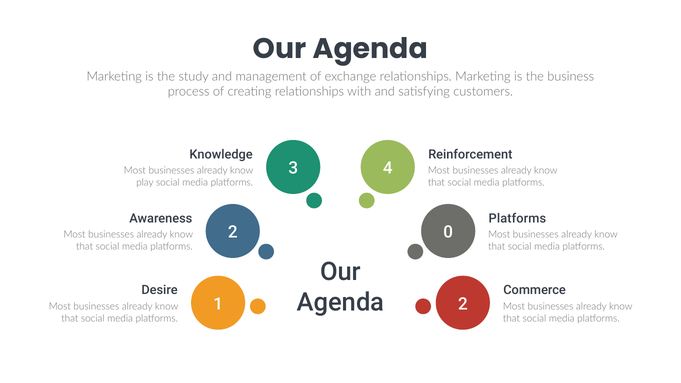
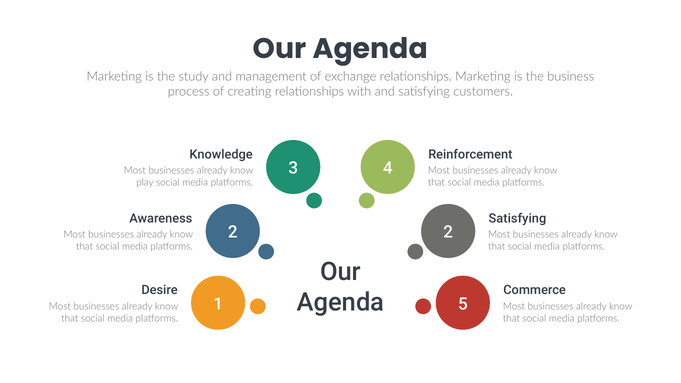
Platforms: Platforms -> Satisfying (517, 219)
2 0: 0 -> 2 (448, 232)
1 2: 2 -> 5 (463, 304)
